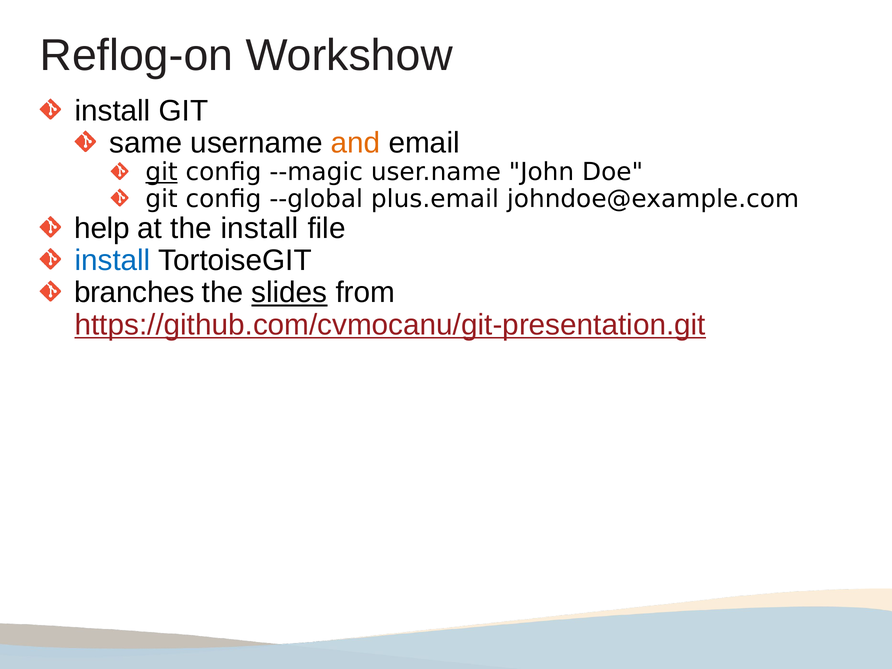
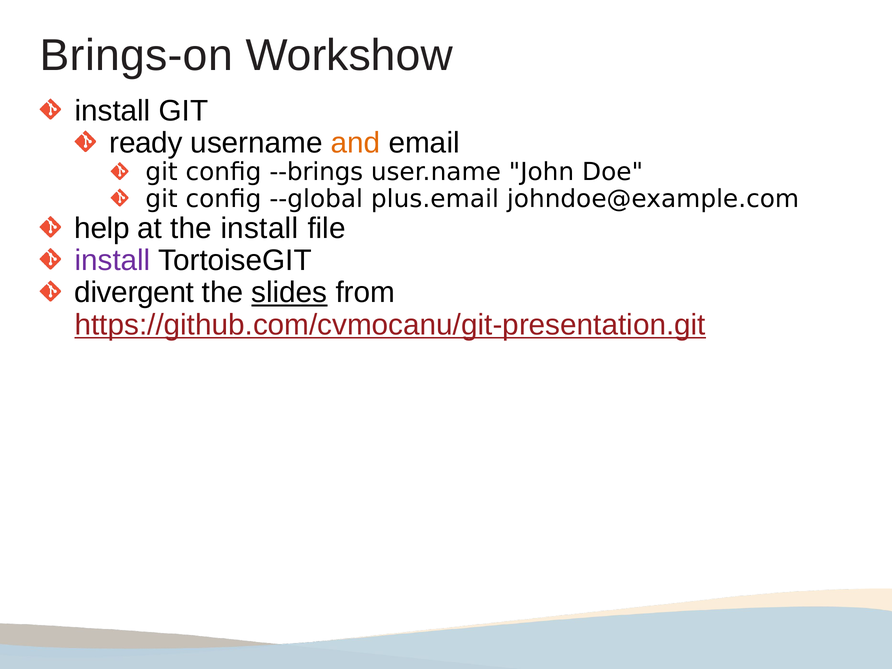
Reflog-on: Reflog-on -> Brings-on (136, 55)
same: same -> ready (146, 143)
git underline: present -> none (162, 172)
--magic: --magic -> --brings (316, 172)
install colour: blue -> purple (113, 261)
branches: branches -> divergent (134, 293)
